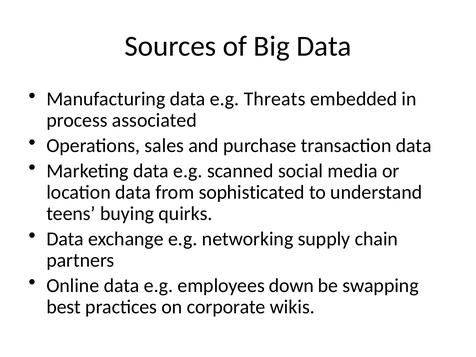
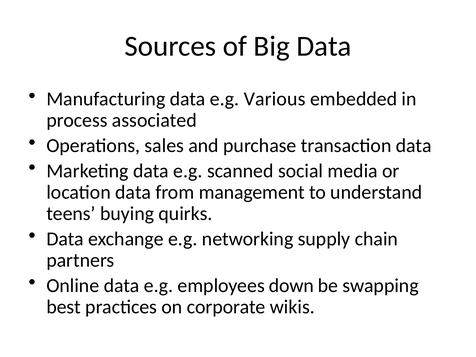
Threats: Threats -> Various (275, 99)
sophisticated: sophisticated -> management (252, 192)
